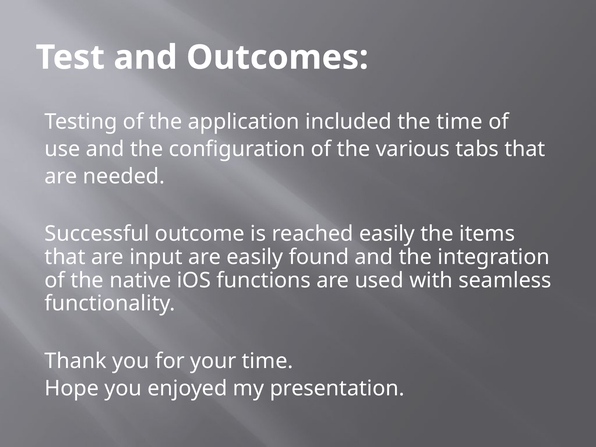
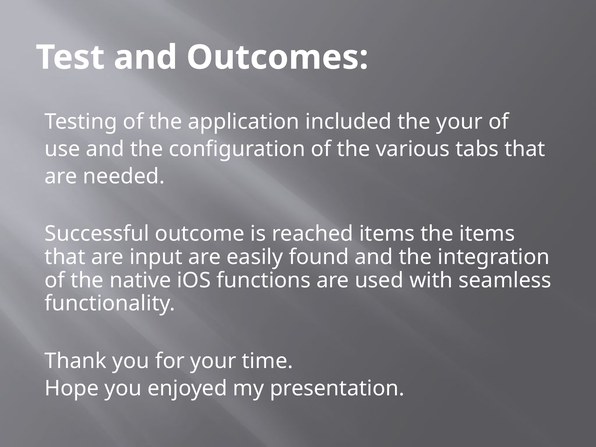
the time: time -> your (460, 122)
reached easily: easily -> items (387, 234)
